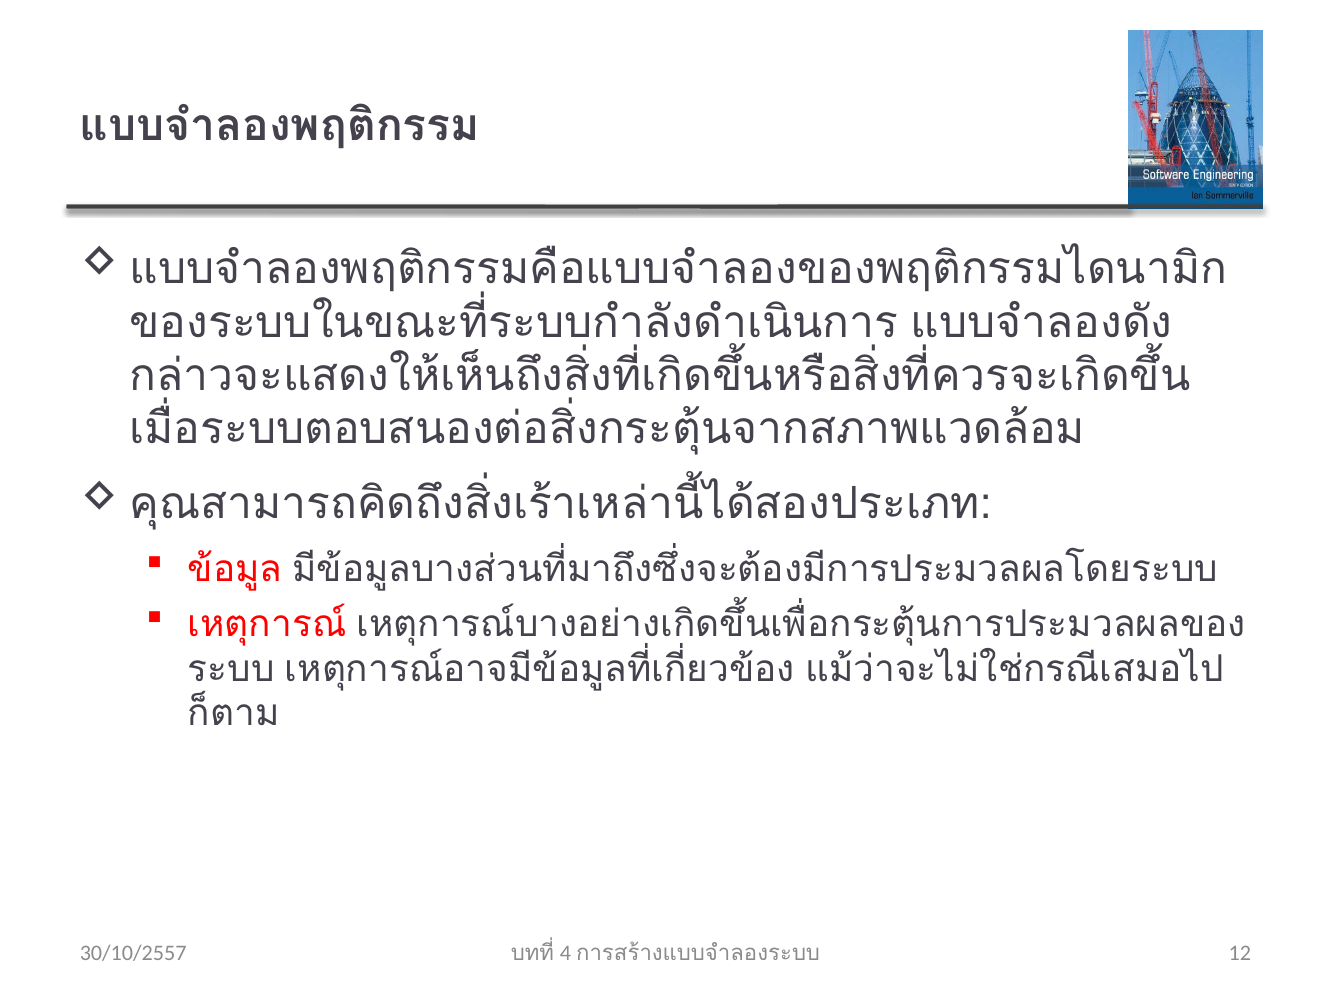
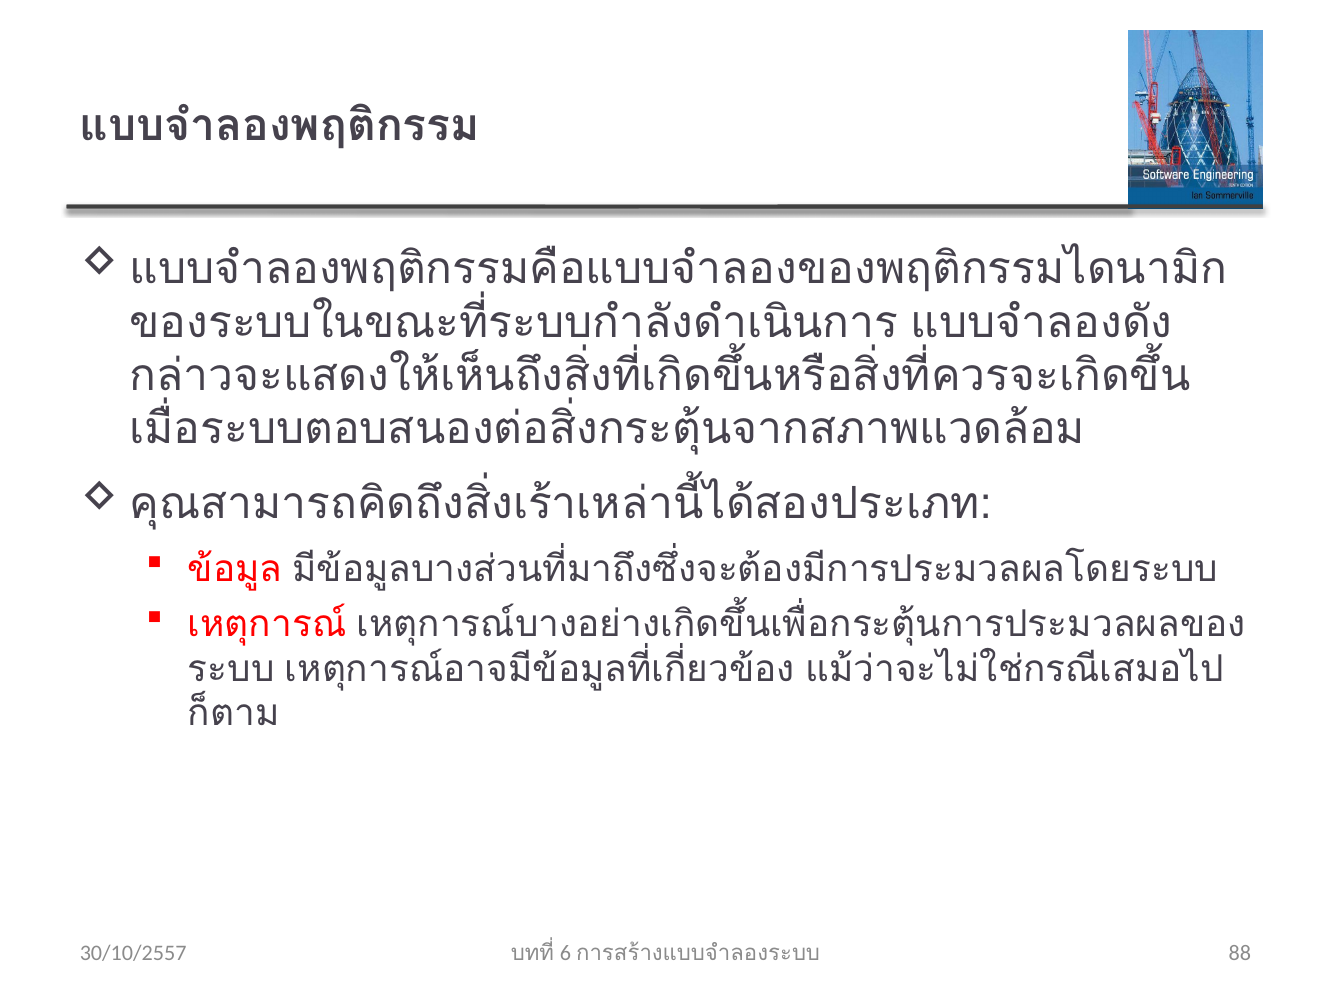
4: 4 -> 6 (565, 953)
12: 12 -> 88 (1240, 953)
